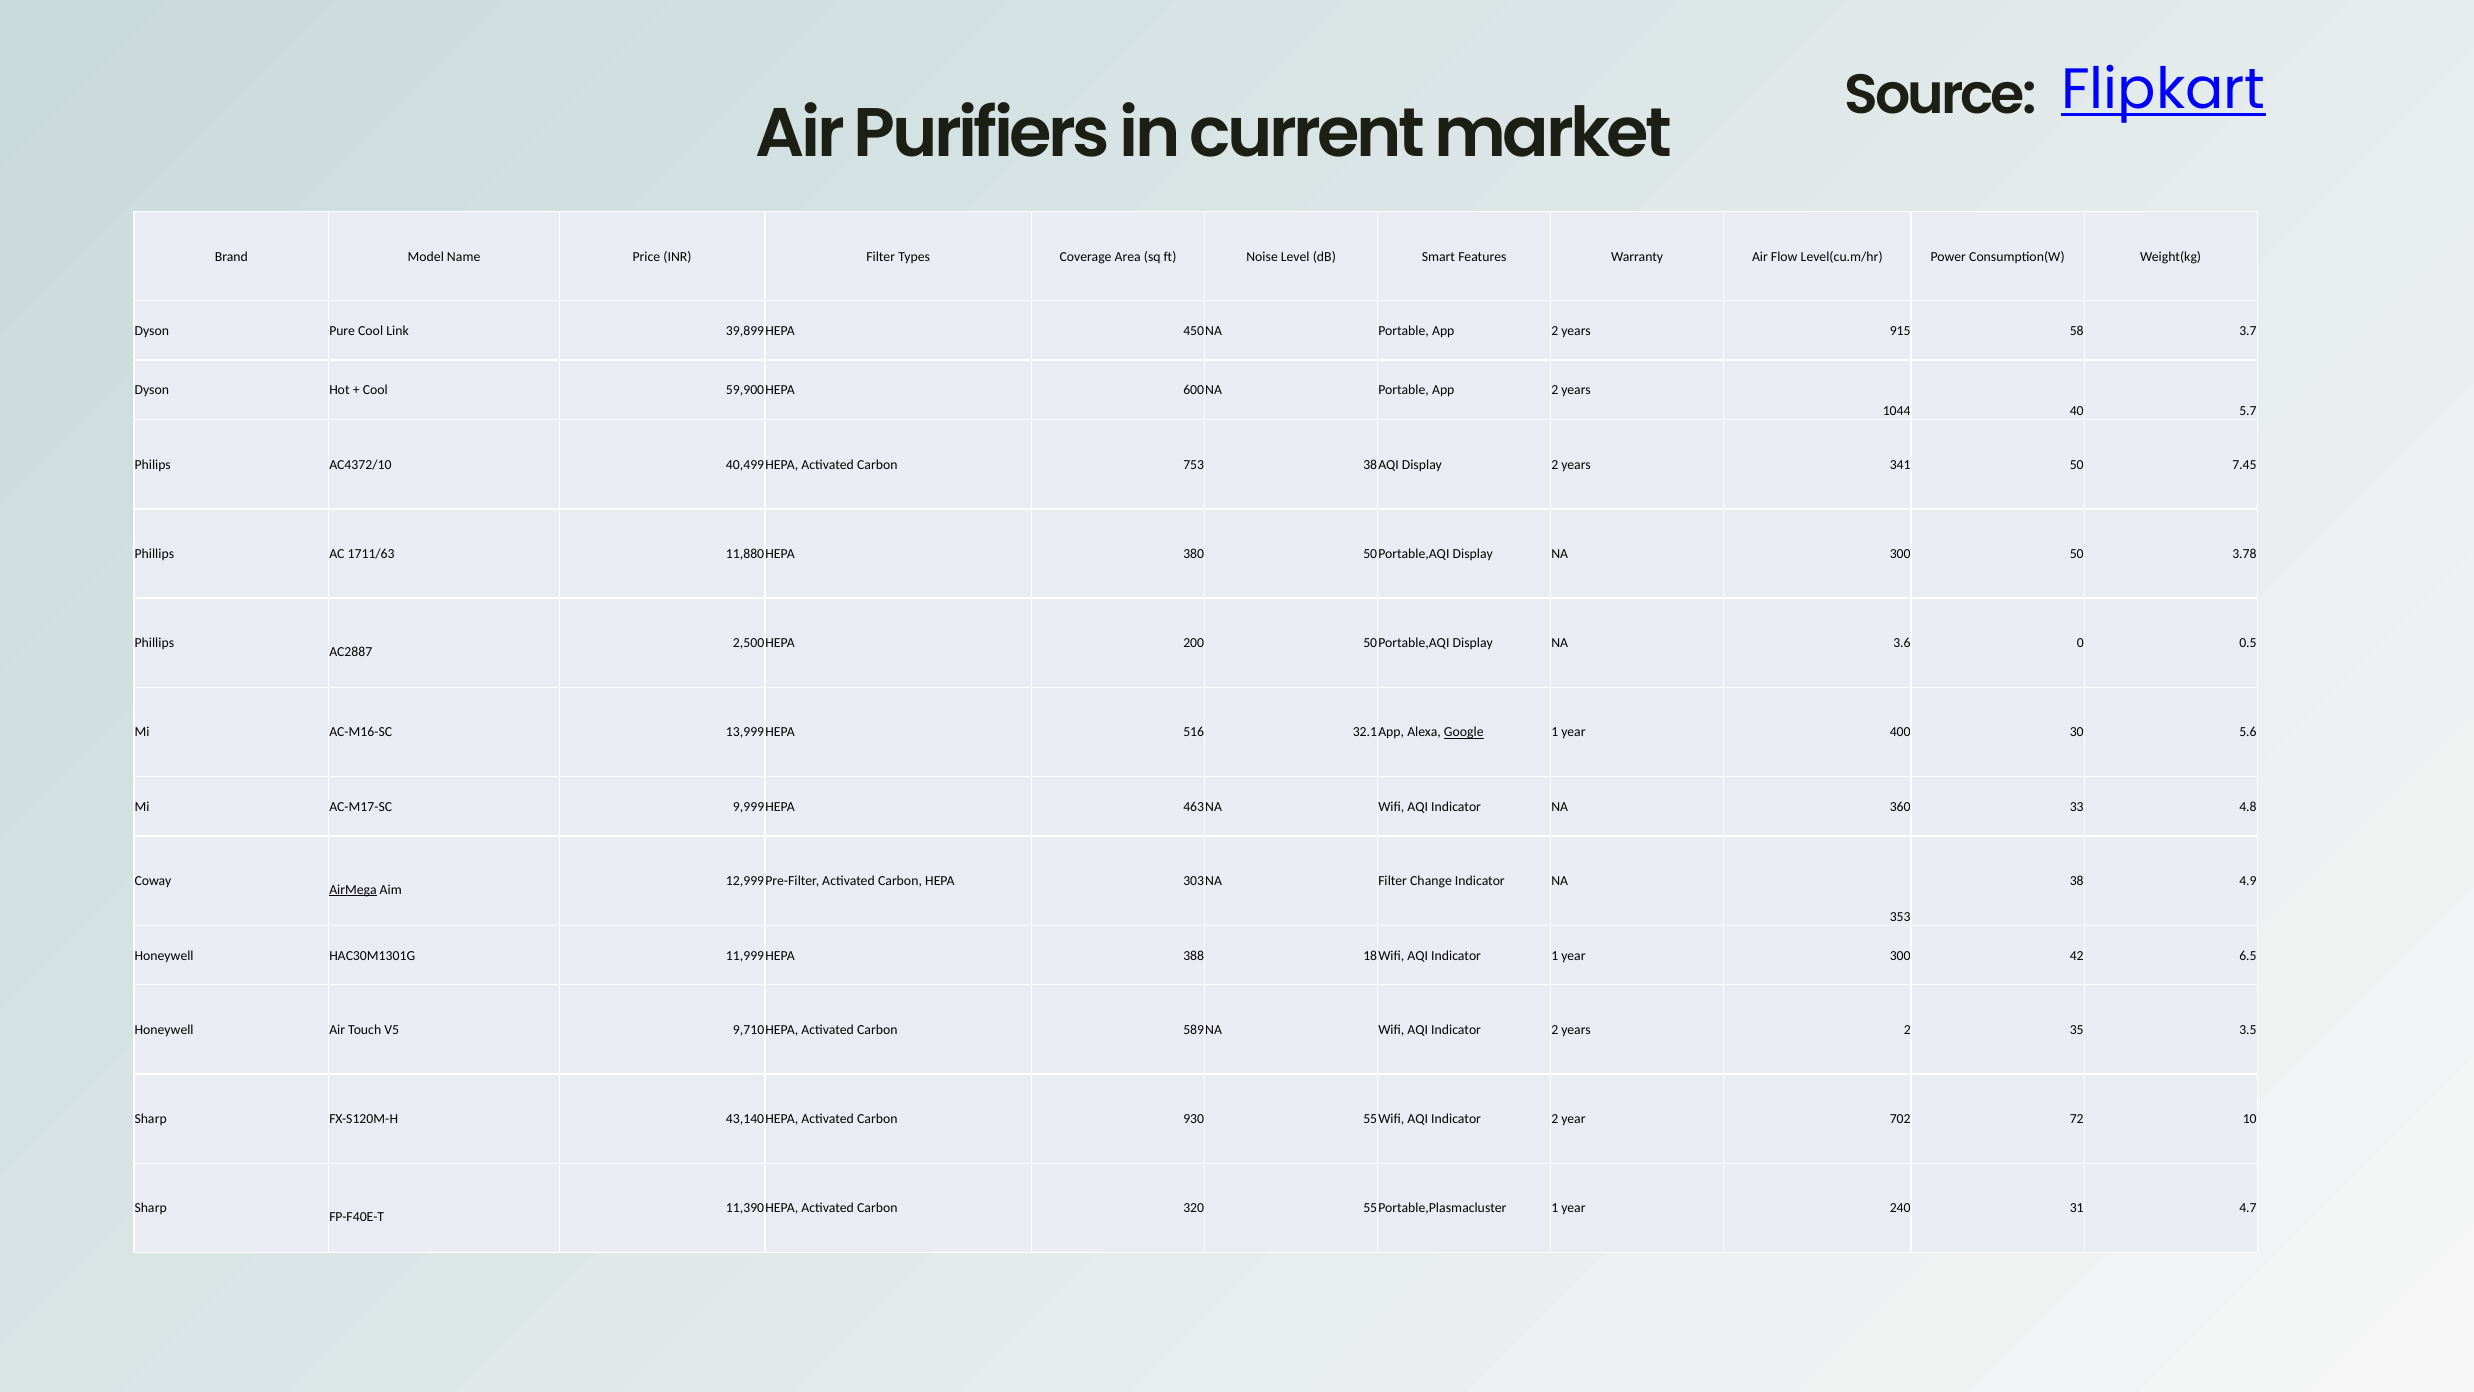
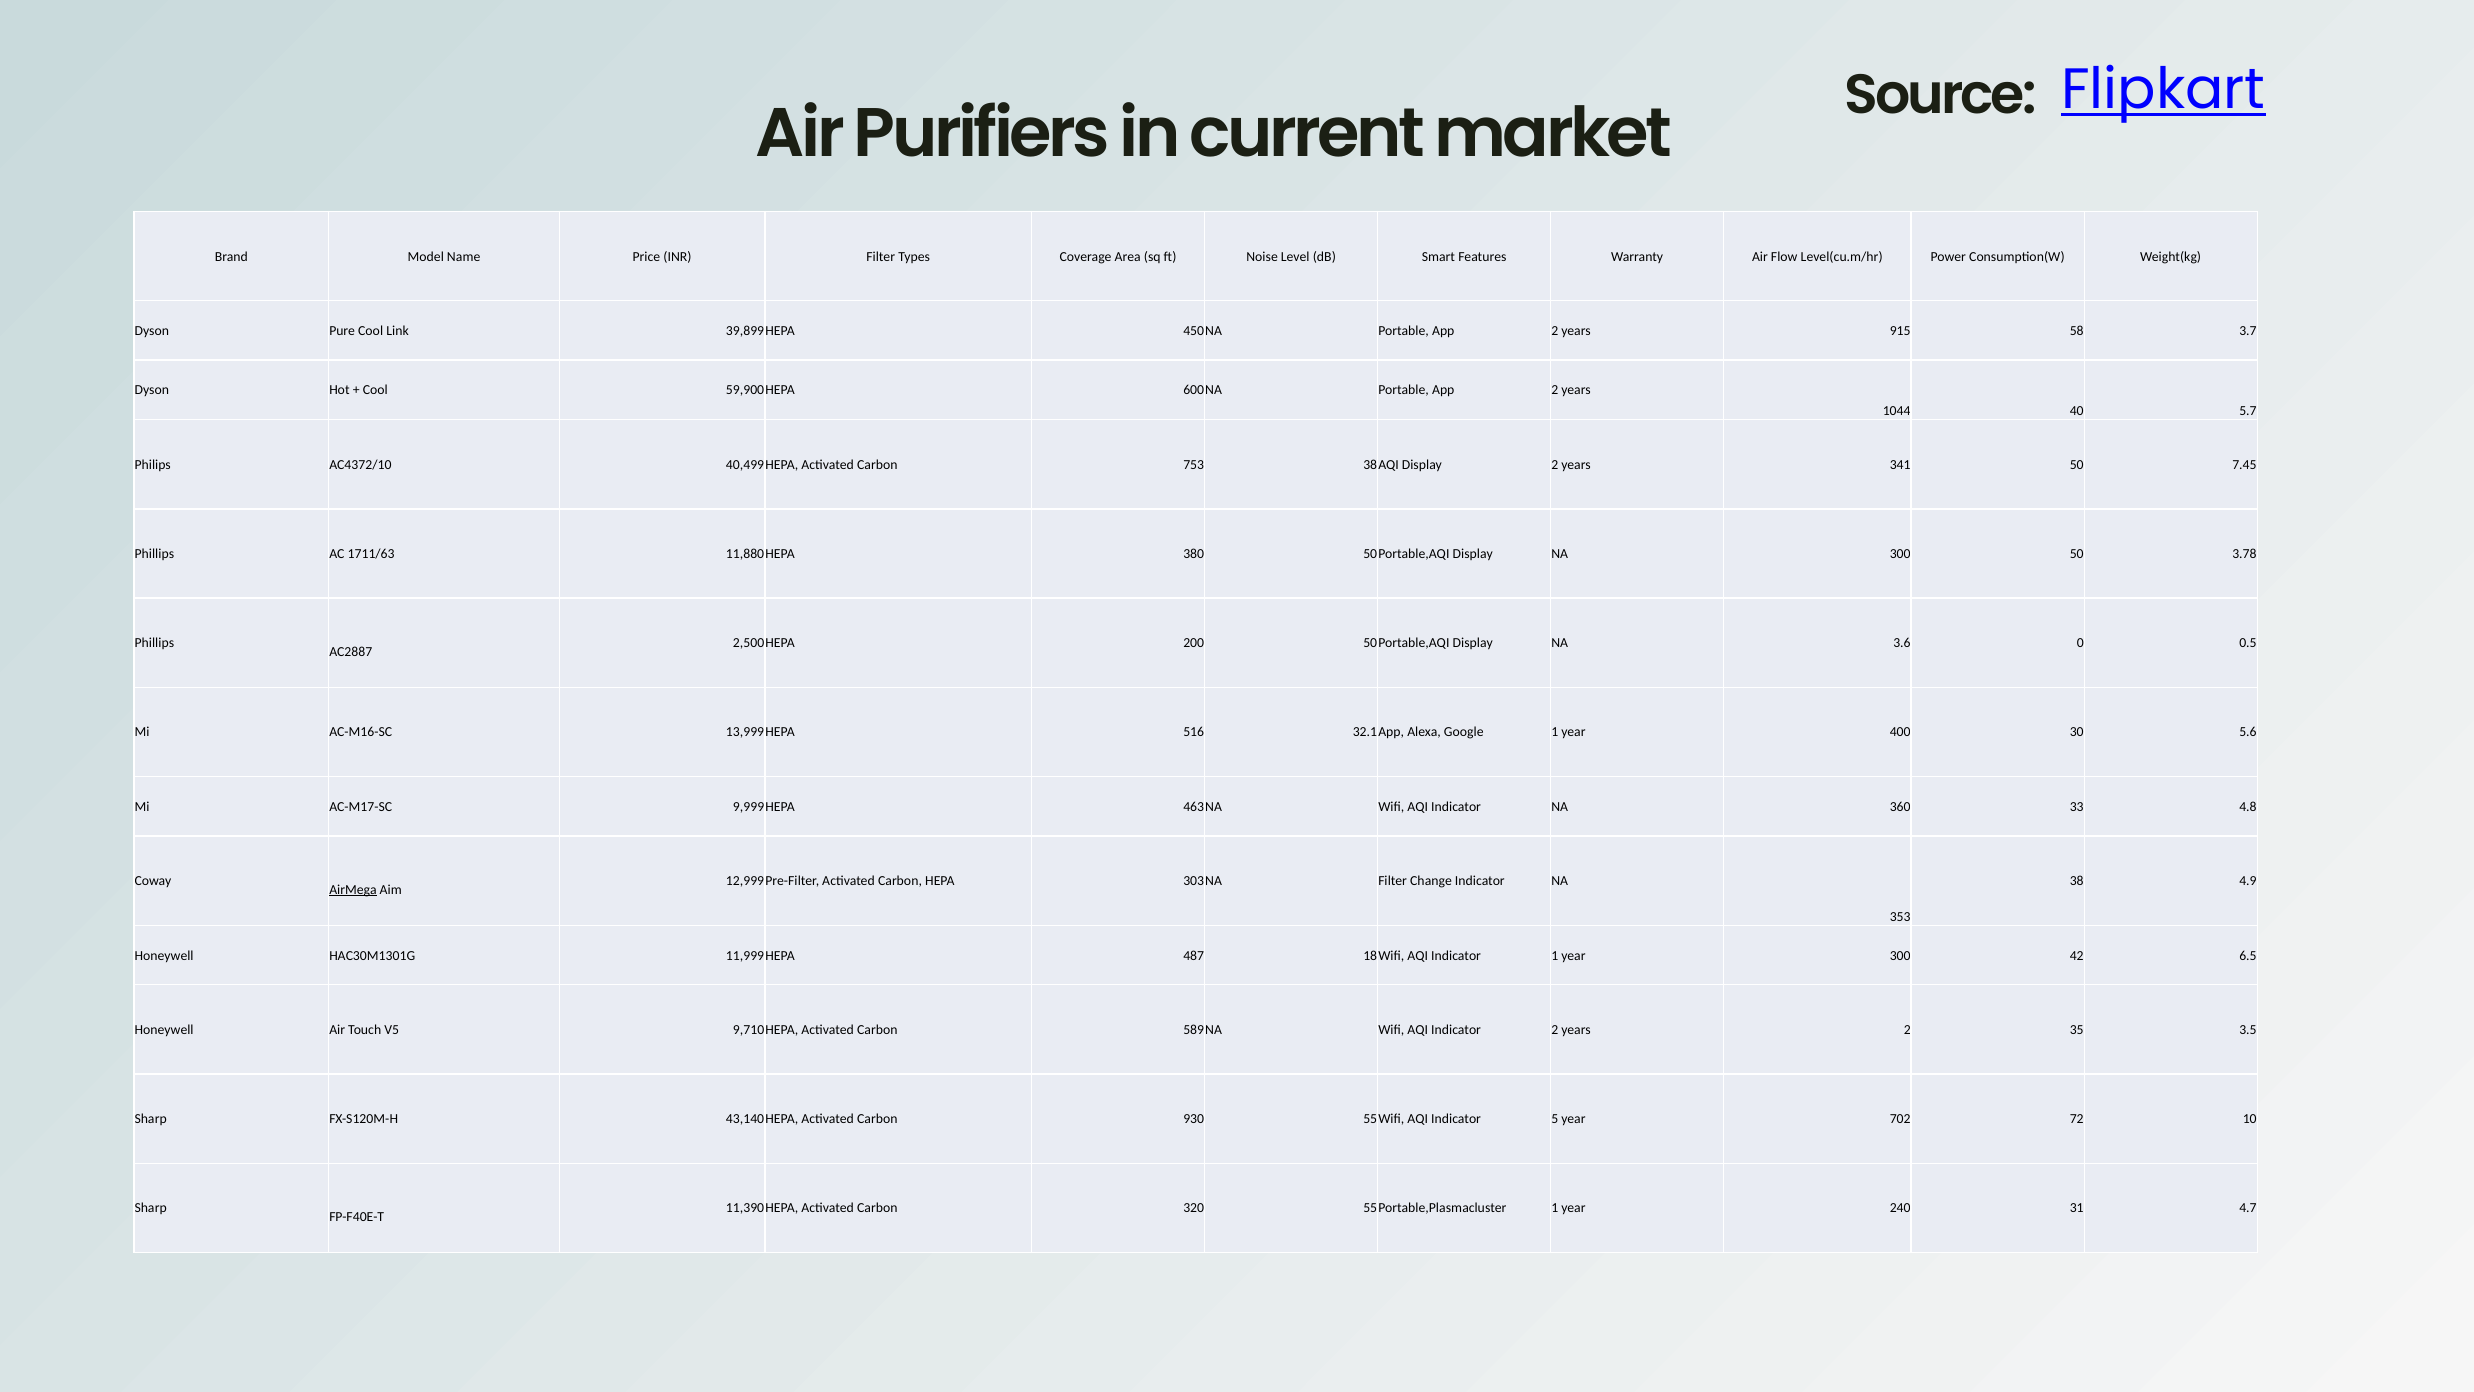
Google underline: present -> none (1464, 732)
388: 388 -> 487 (1194, 955)
2: 2 -> 5 (1555, 1119)
